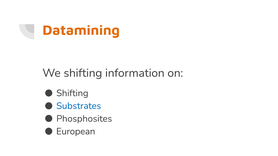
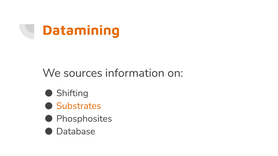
We shifting: shifting -> sources (83, 73)
Substrates colour: blue -> orange (79, 106)
European: European -> Database (76, 132)
